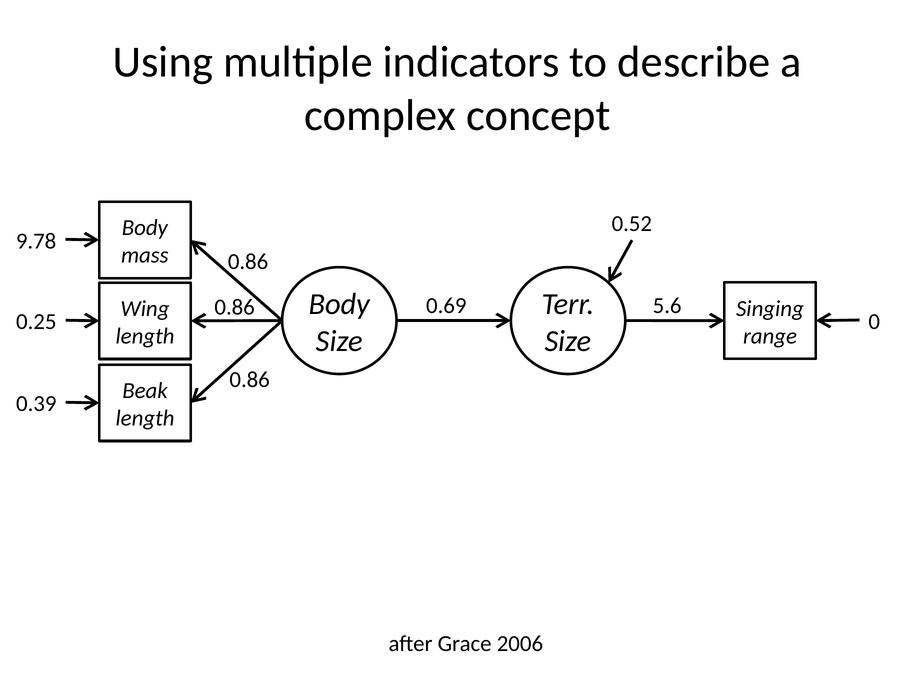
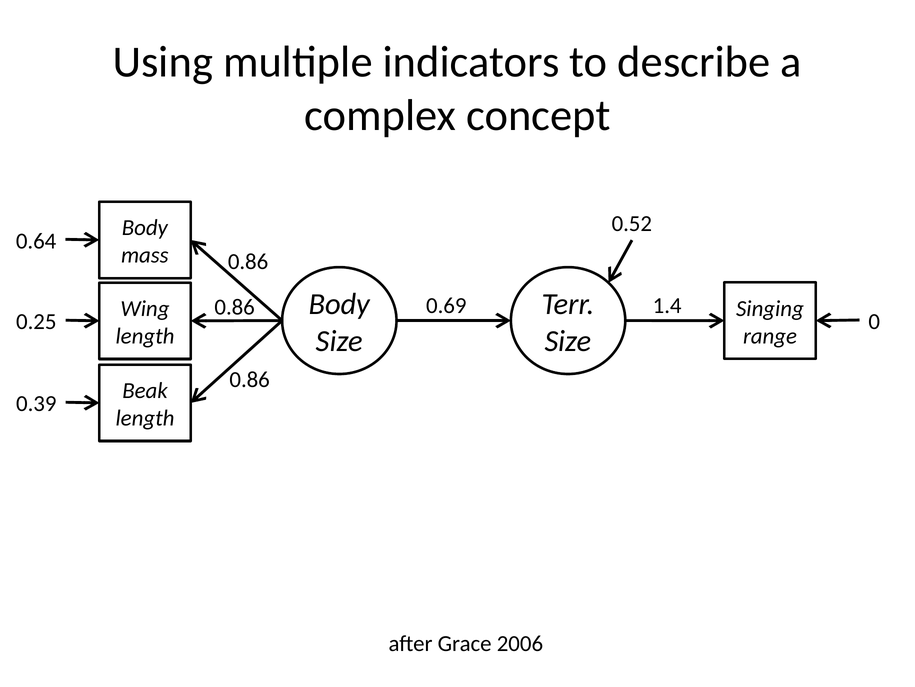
9.78: 9.78 -> 0.64 (36, 241)
5.6: 5.6 -> 1.4 (667, 305)
